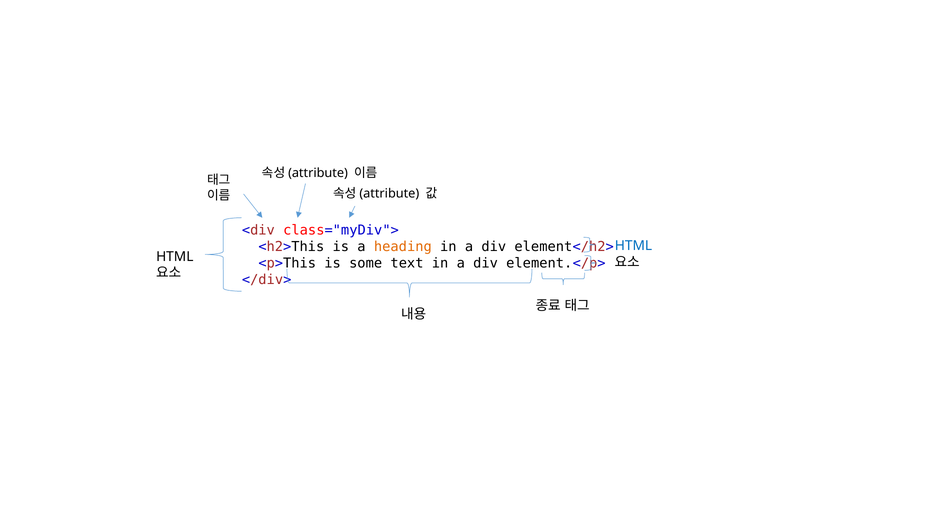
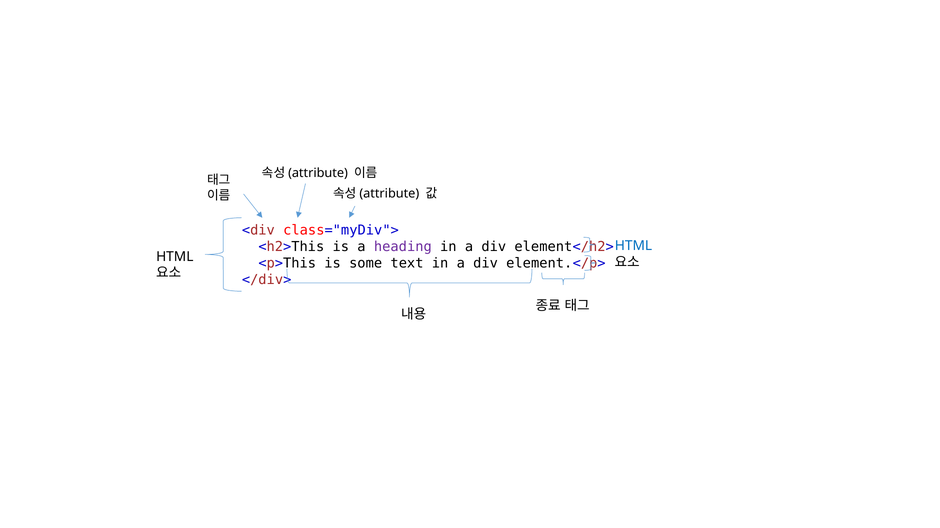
heading colour: orange -> purple (403, 247)
